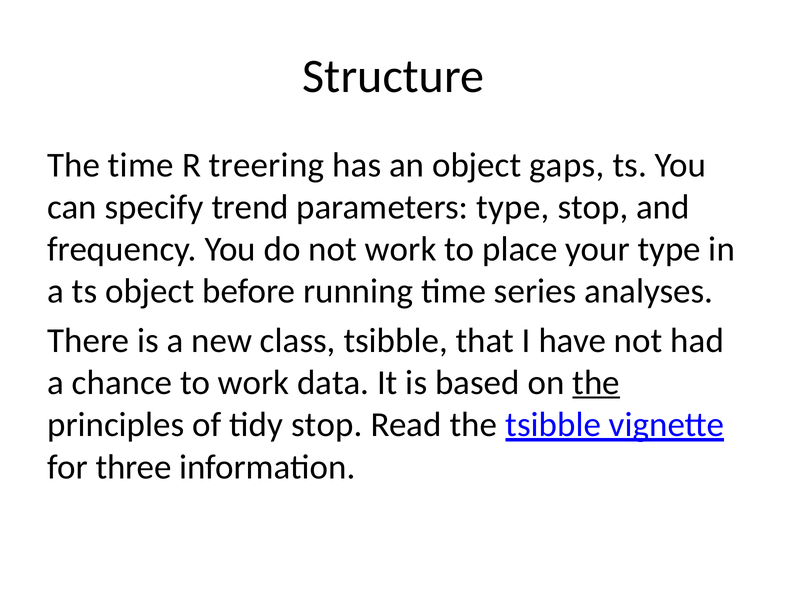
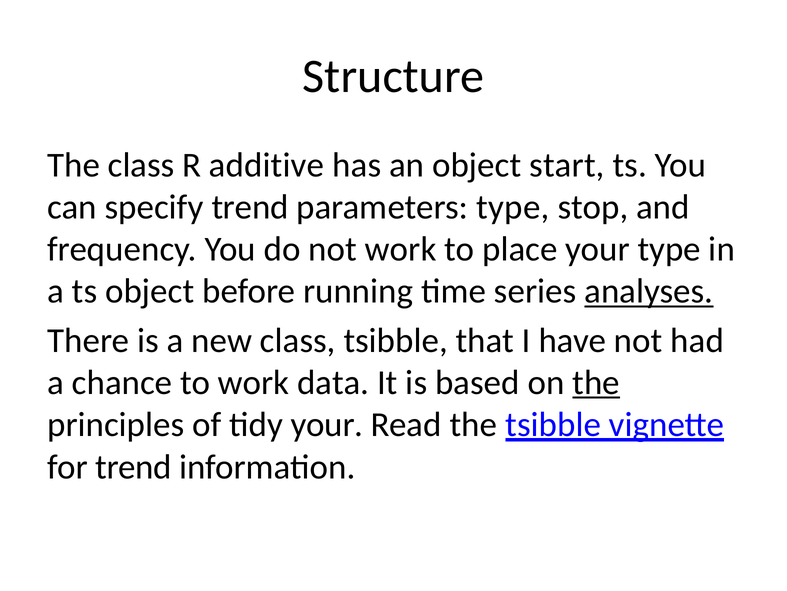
The time: time -> class (141, 165)
treering: treering -> additive (267, 165)
gaps: gaps -> start (567, 165)
analyses underline: none -> present (649, 291)
tidy stop: stop -> your (327, 424)
for three: three -> trend (134, 467)
